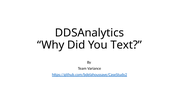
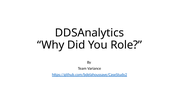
Text: Text -> Role (126, 45)
